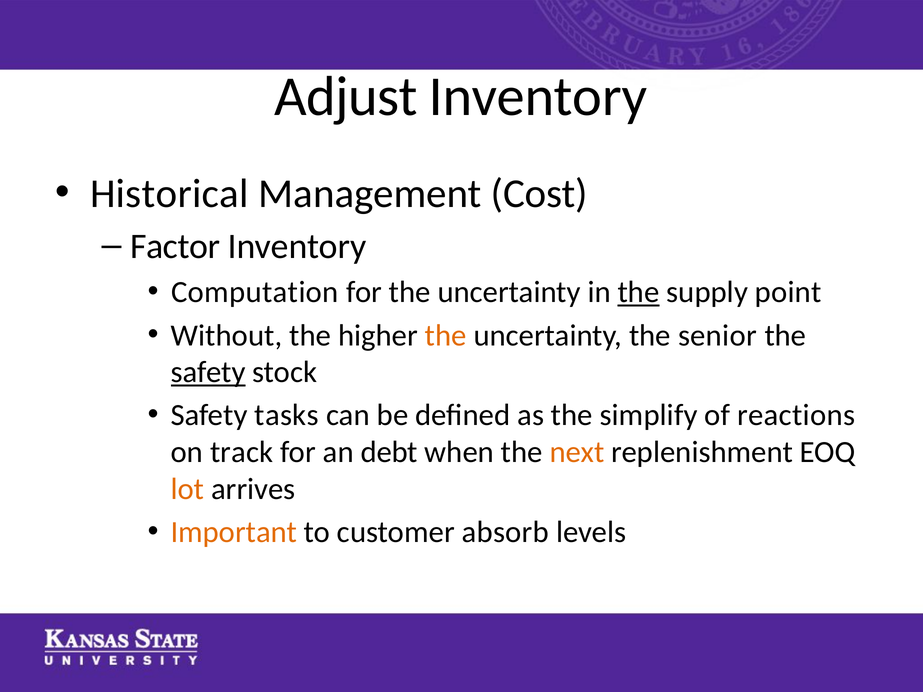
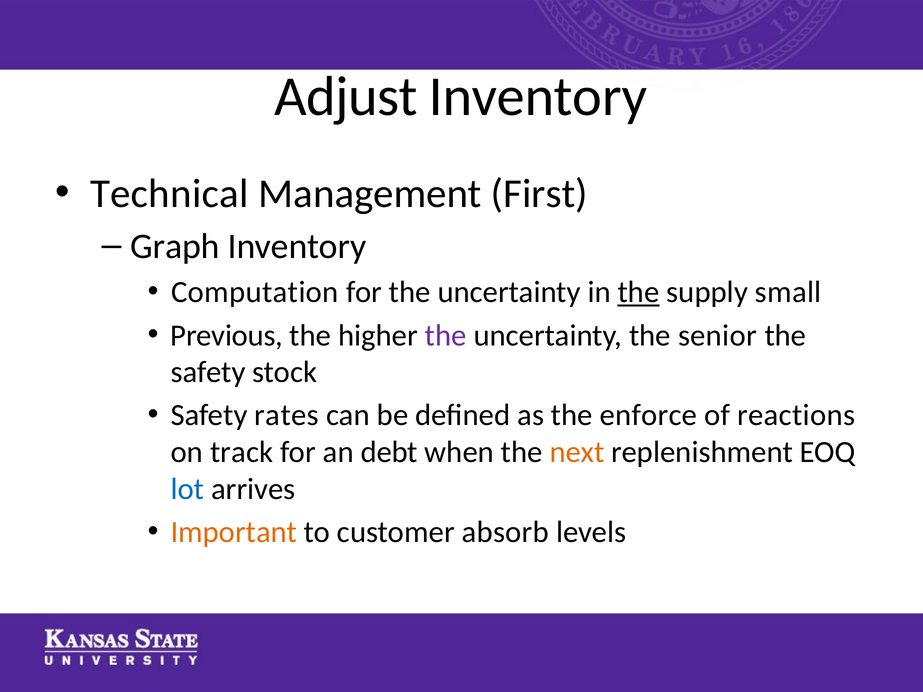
Historical: Historical -> Technical (169, 194)
Cost: Cost -> First (539, 194)
Factor: Factor -> Graph (175, 247)
point: point -> small (788, 292)
Without: Without -> Previous (227, 335)
the colour: orange -> purple (446, 335)
safety underline: present -> none (208, 372)
tasks: tasks -> rates (287, 415)
simplify: simplify -> enforce (649, 415)
lot colour: orange -> blue (188, 489)
